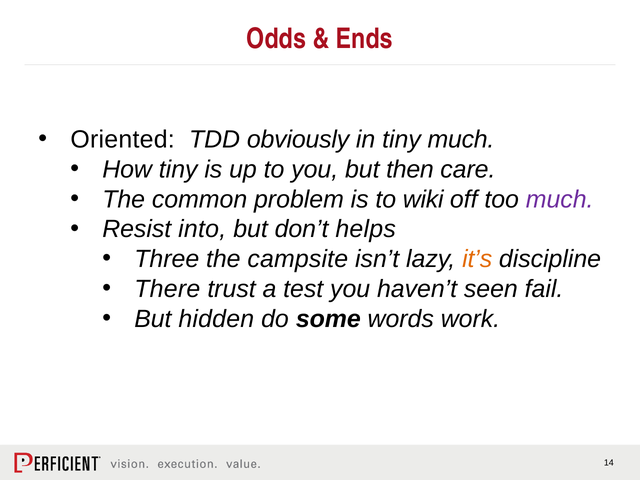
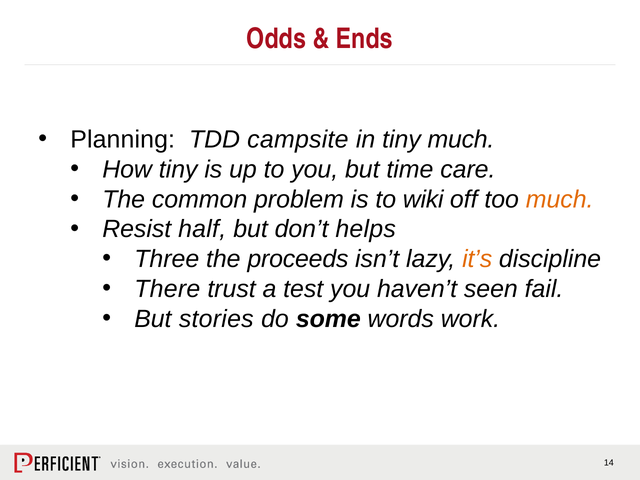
Oriented: Oriented -> Planning (123, 140)
obviously: obviously -> campsite (298, 140)
then: then -> time (410, 169)
much colour: purple -> orange (560, 199)
into: into -> half (202, 229)
campsite: campsite -> proceeds (298, 259)
hidden: hidden -> stories (216, 319)
